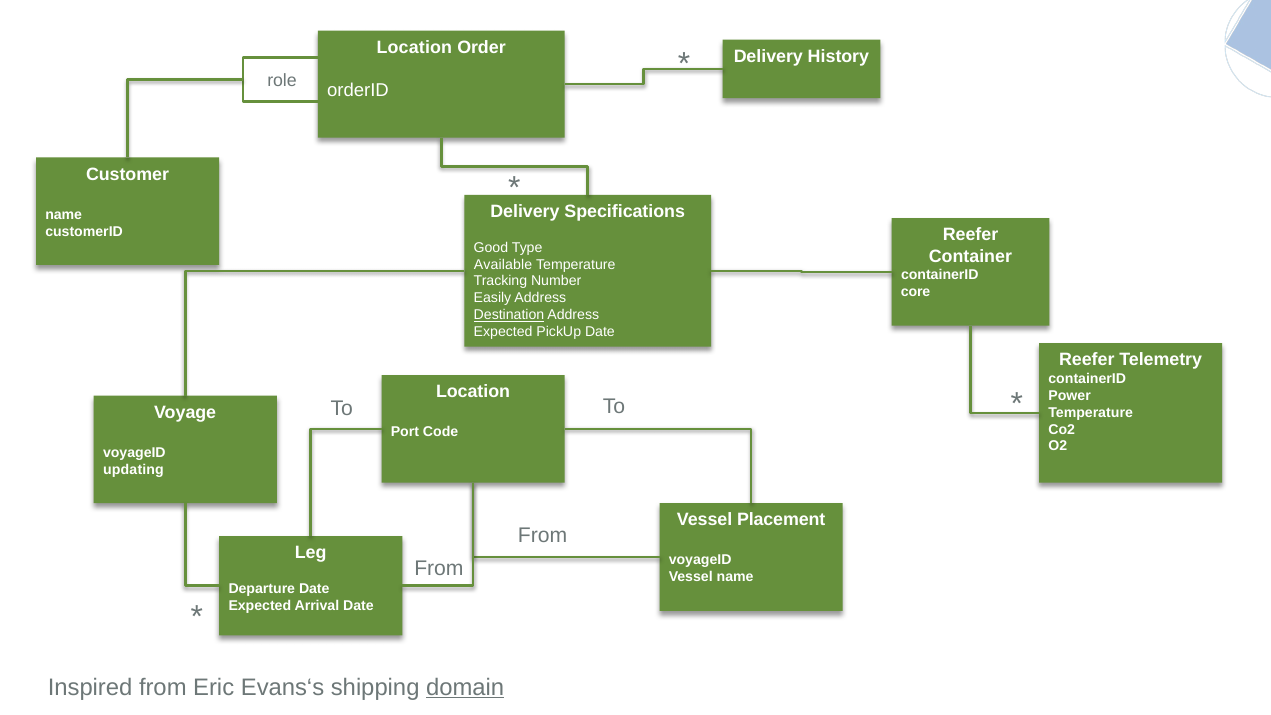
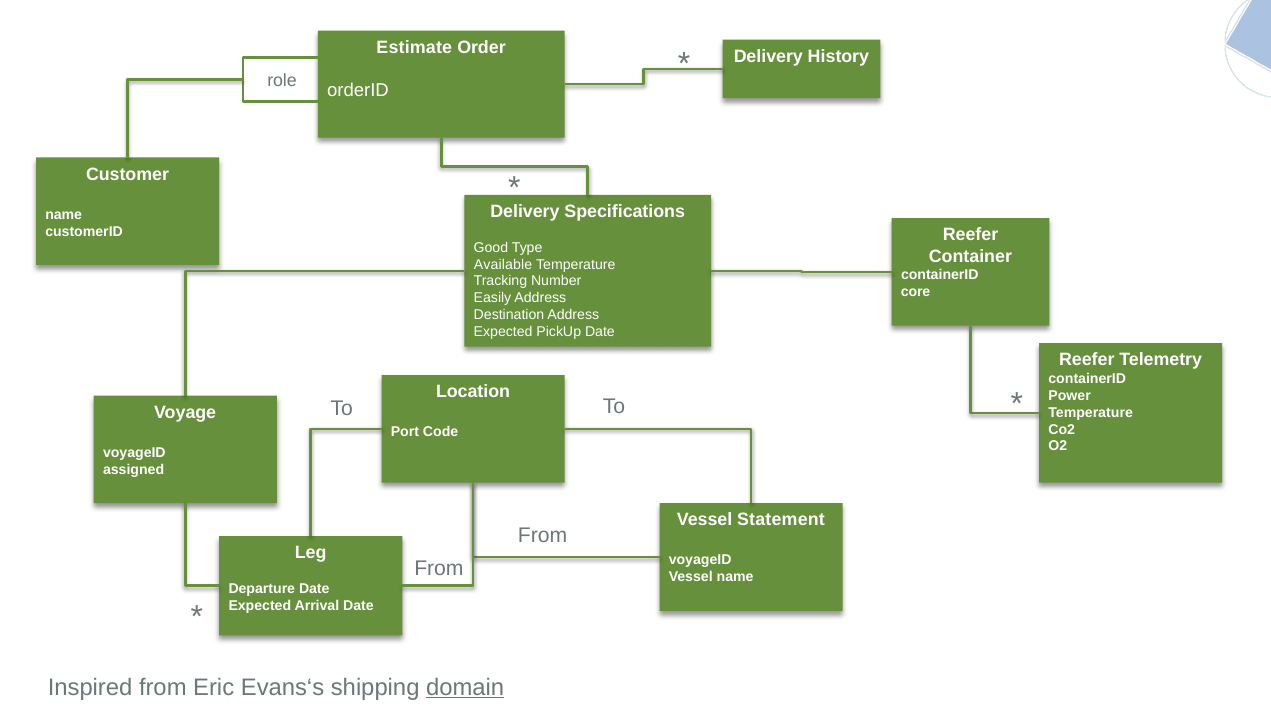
Location: Location -> Estimate (414, 47)
Destination underline: present -> none (509, 315)
updating: updating -> assigned (134, 470)
Placement: Placement -> Statement (781, 520)
